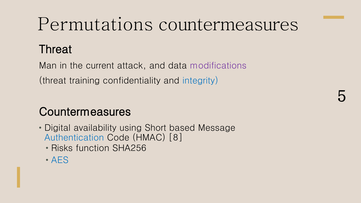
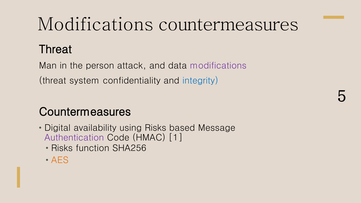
Permutations: Permutations -> Modifications (96, 24)
current: current -> person (100, 66)
training: training -> system (84, 81)
using Short: Short -> Risks (156, 128)
Authentication colour: blue -> purple (74, 138)
8: 8 -> 1 (176, 138)
AES colour: blue -> orange (60, 160)
